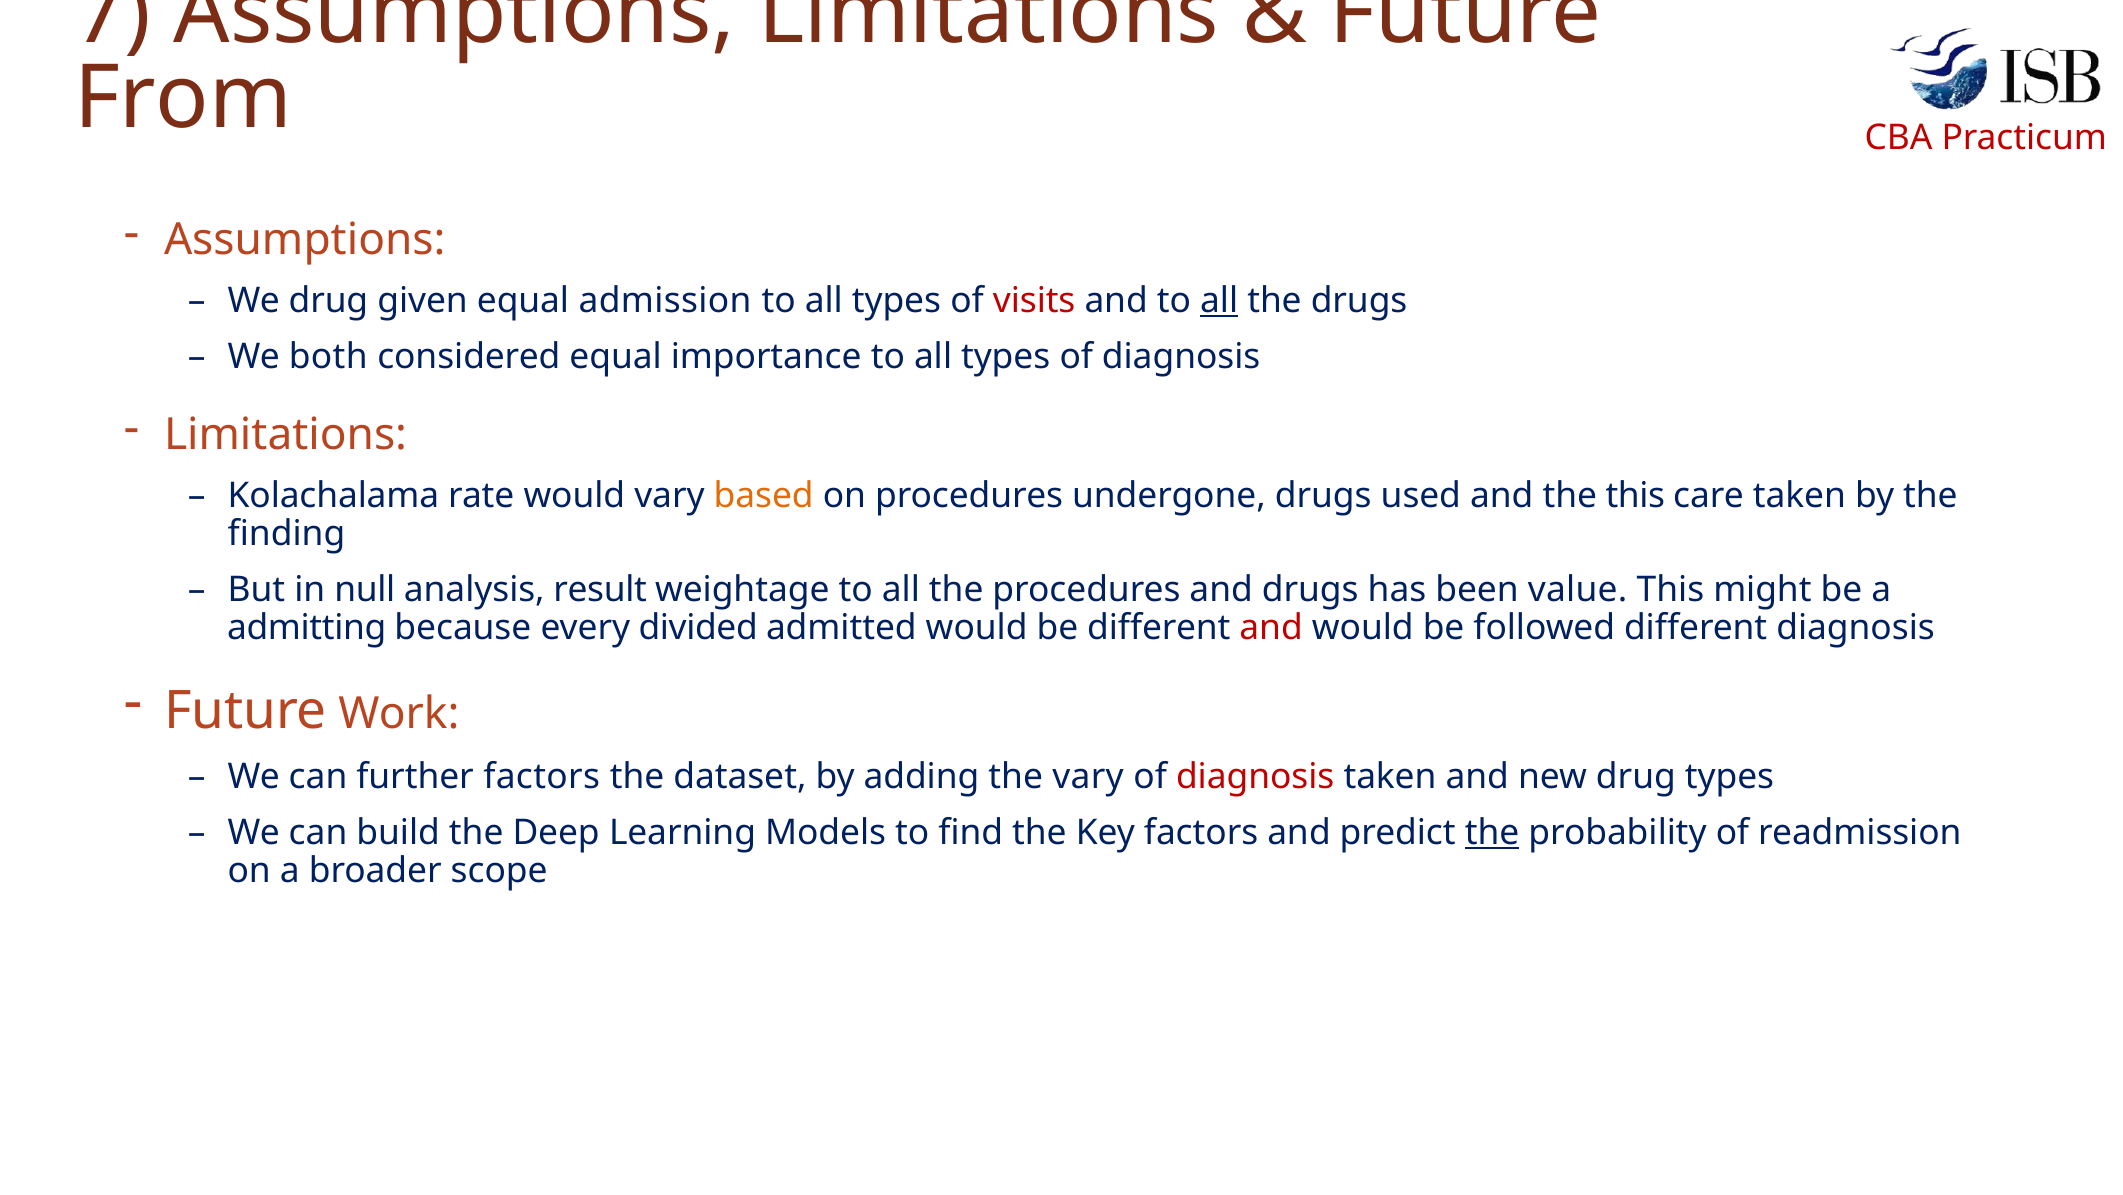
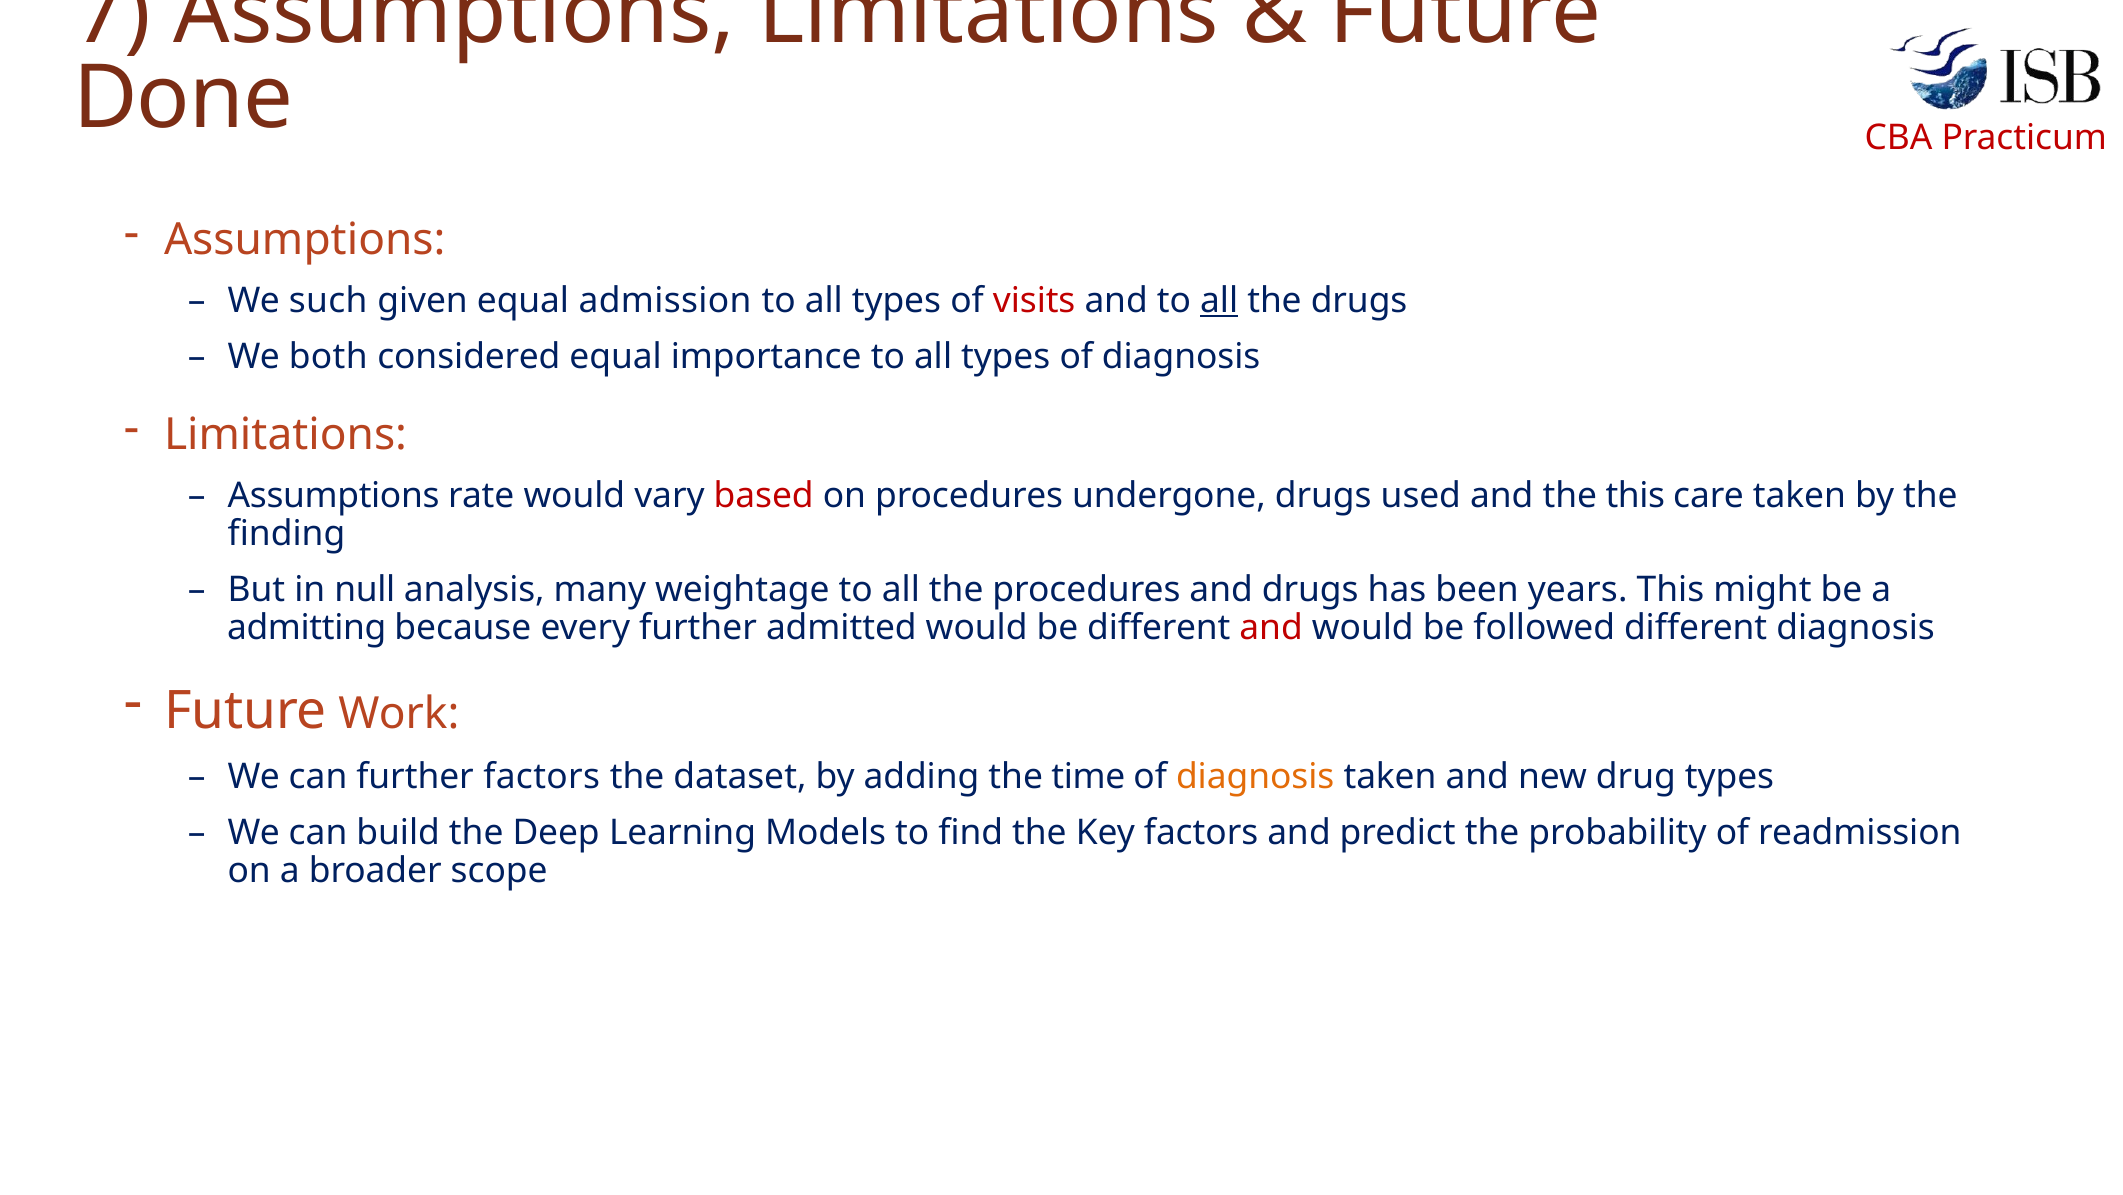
From: From -> Done (183, 98)
We drug: drug -> such (328, 301)
Kolachalama: Kolachalama -> Assumptions (334, 496)
based colour: orange -> red (764, 496)
result: result -> many (600, 590)
value: value -> years (1578, 590)
every divided: divided -> further (698, 628)
the vary: vary -> time (1088, 776)
diagnosis colour: red -> orange (1255, 776)
the underline: present -> none (1492, 832)
